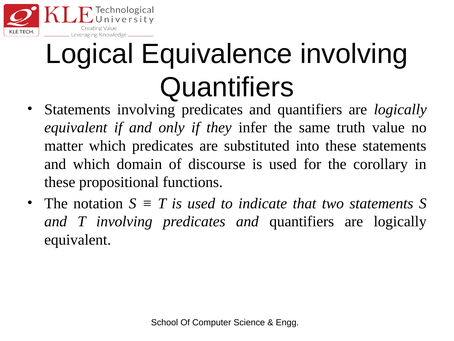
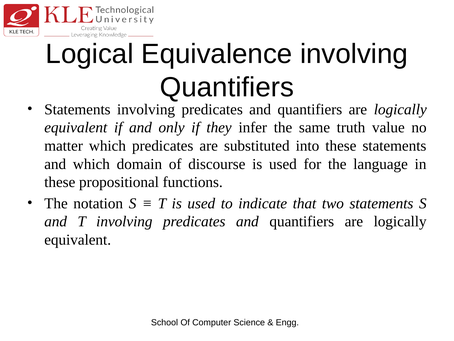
corollary: corollary -> language (381, 164)
